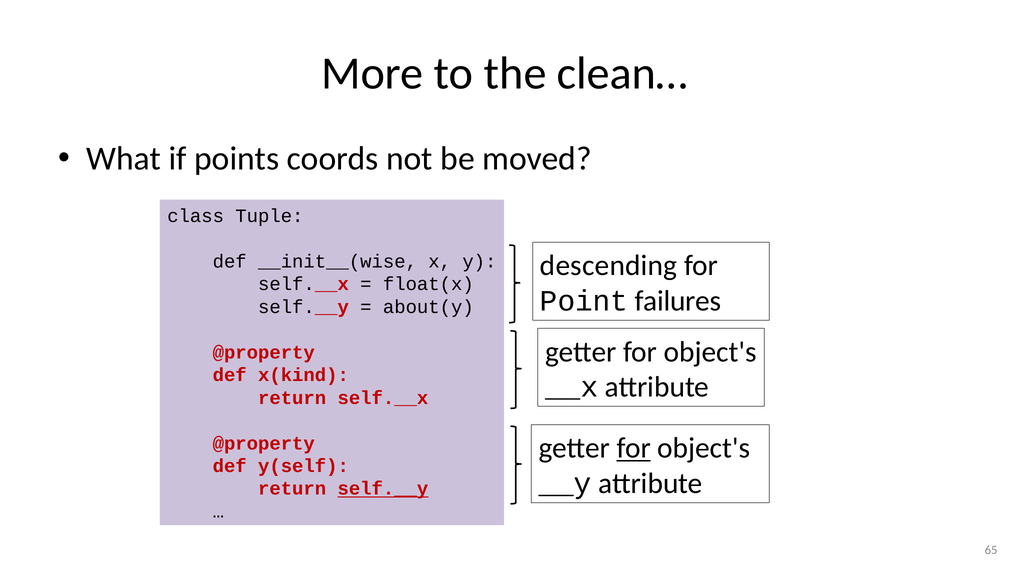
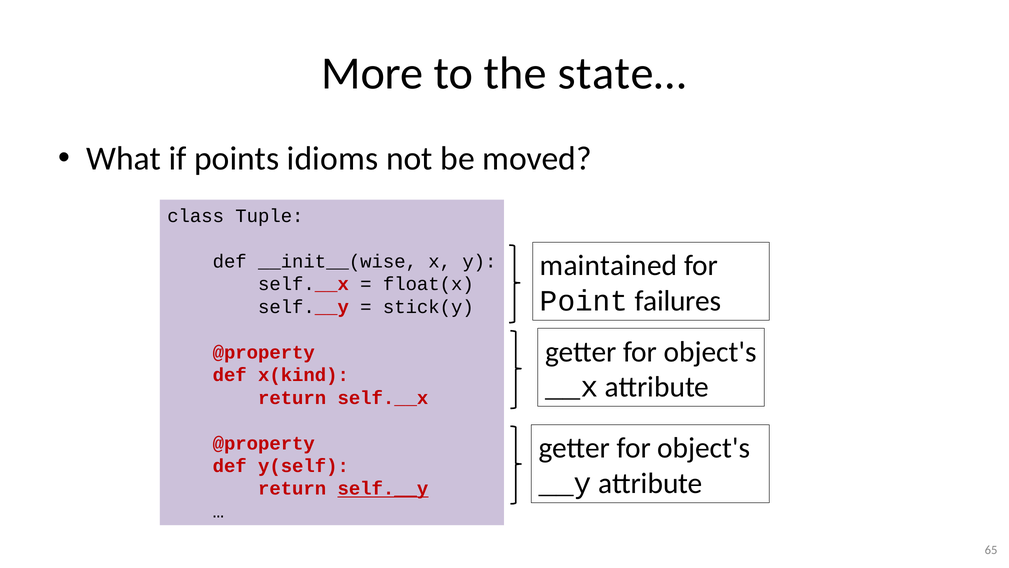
clean…: clean… -> state… (622, 73)
coords: coords -> idioms (333, 159)
descending: descending -> maintained (609, 266)
about(y: about(y -> stick(y (428, 307)
for underline: present -> none (634, 448)
